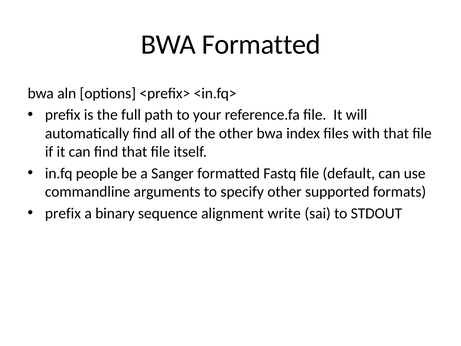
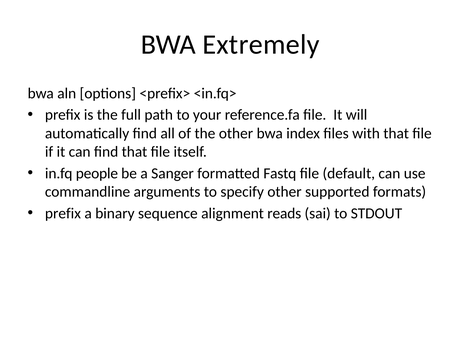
BWA Formatted: Formatted -> Extremely (261, 45)
write: write -> reads (284, 213)
